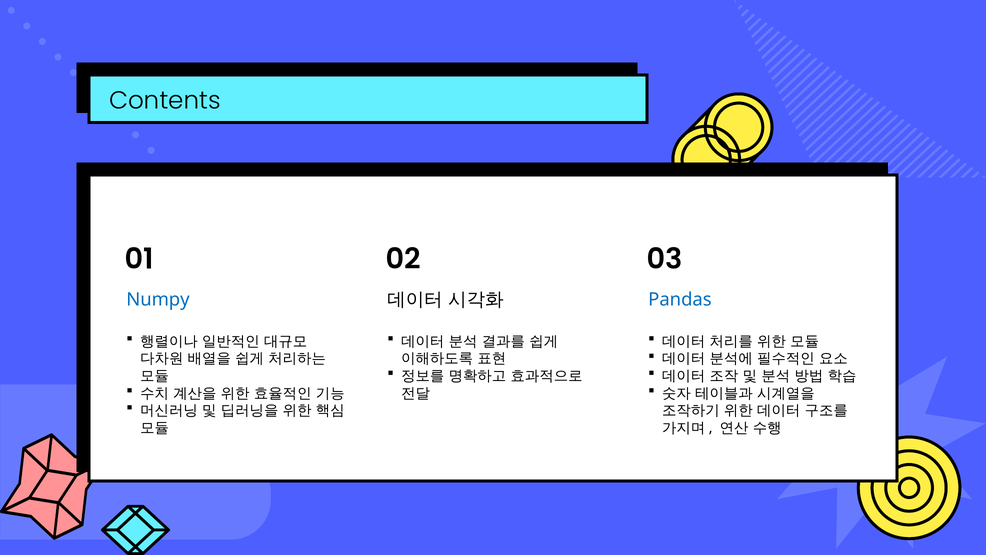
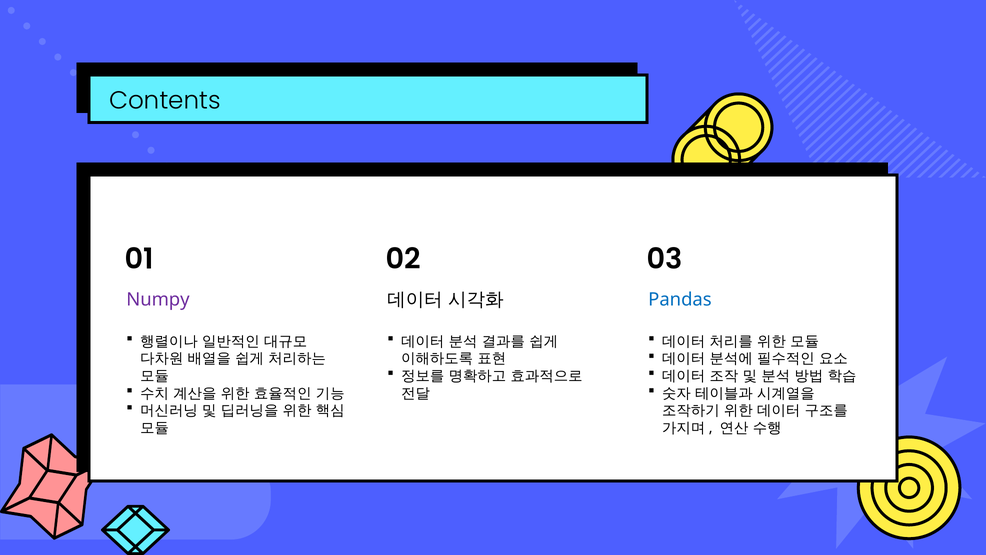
Numpy colour: blue -> purple (158, 299)
